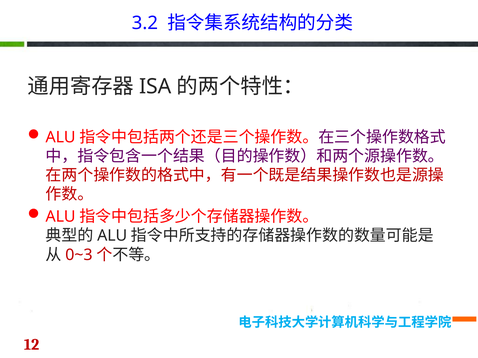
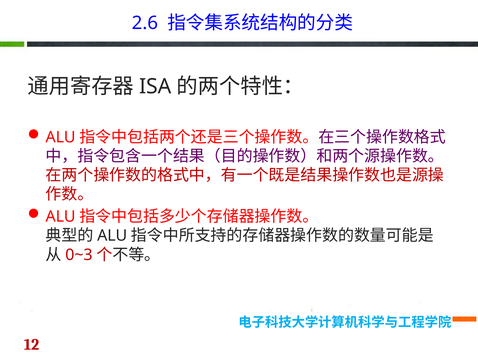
3.2: 3.2 -> 2.6 (145, 23)
